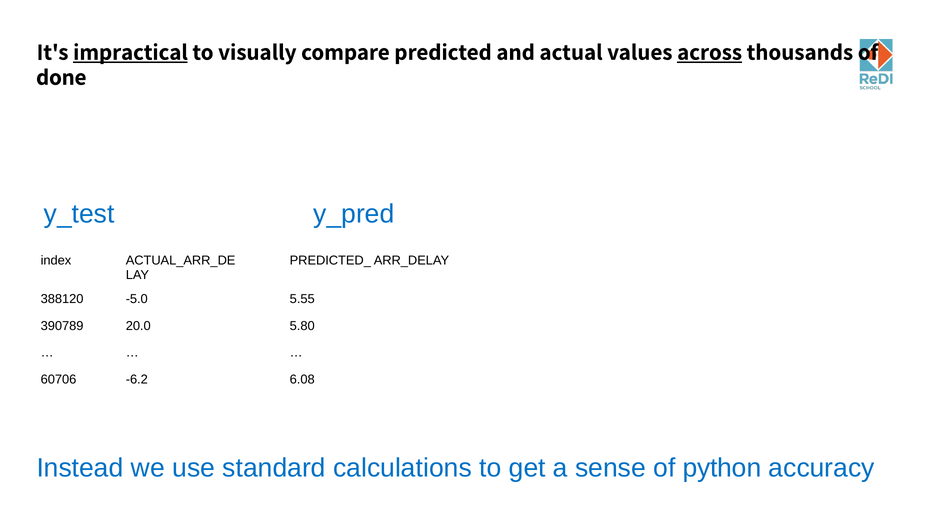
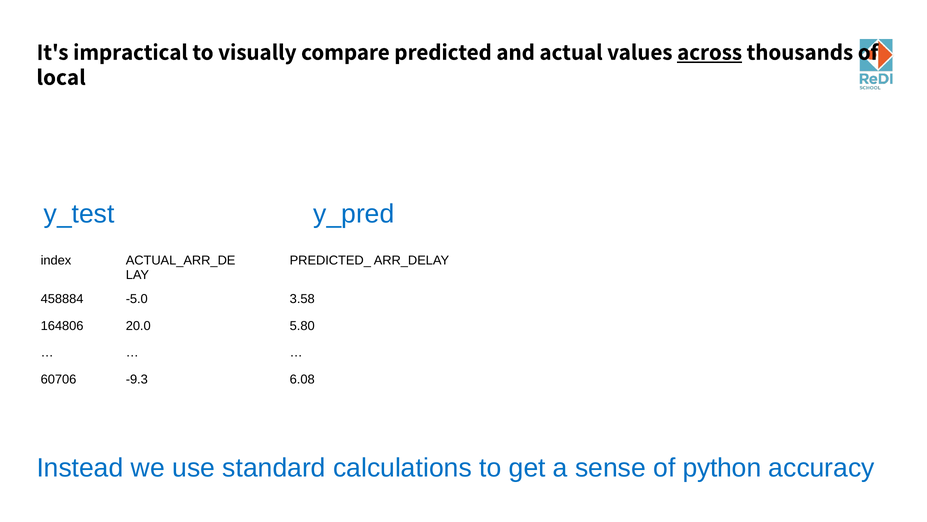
impractical underline: present -> none (130, 52)
done: done -> local (61, 77)
388120: 388120 -> 458884 (62, 299)
5.55: 5.55 -> 3.58 (302, 299)
390789: 390789 -> 164806 (62, 326)
-6.2: -6.2 -> -9.3 (137, 379)
